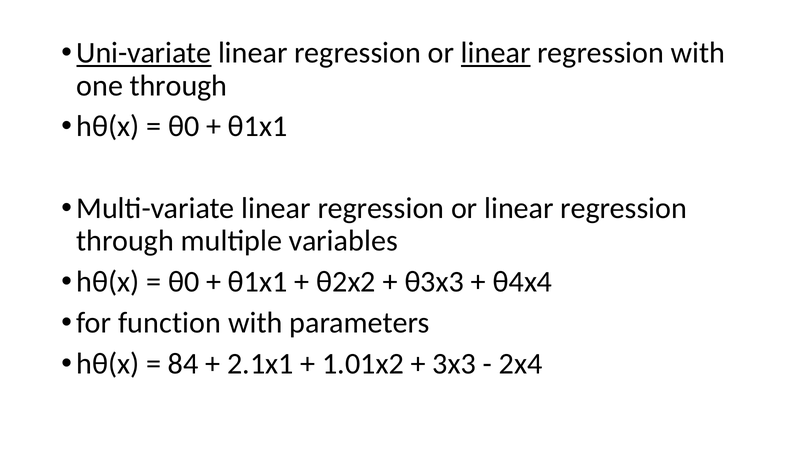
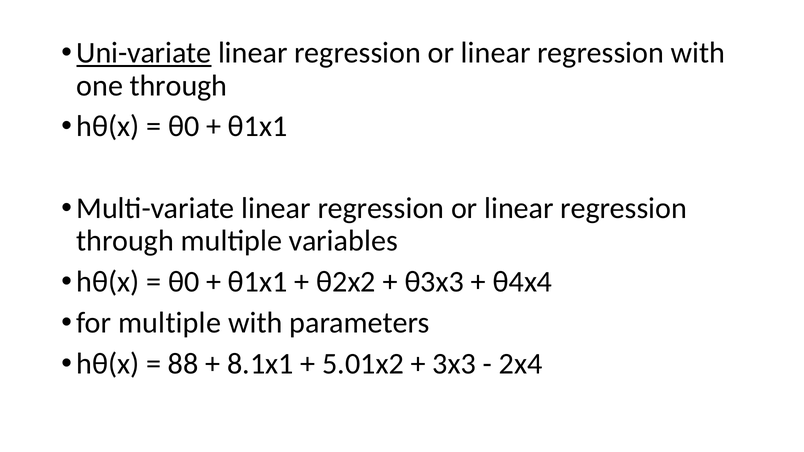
linear underline: present -> none (496, 53)
for function: function -> multiple (170, 323)
84: 84 -> 88 (183, 364)
2.1x1: 2.1x1 -> 8.1x1 (260, 364)
1.01x2: 1.01x2 -> 5.01x2 (363, 364)
